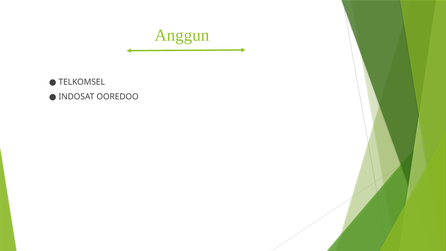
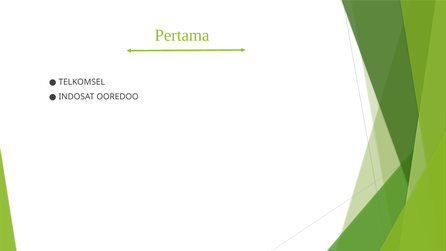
Anggun: Anggun -> Pertama (182, 35)
